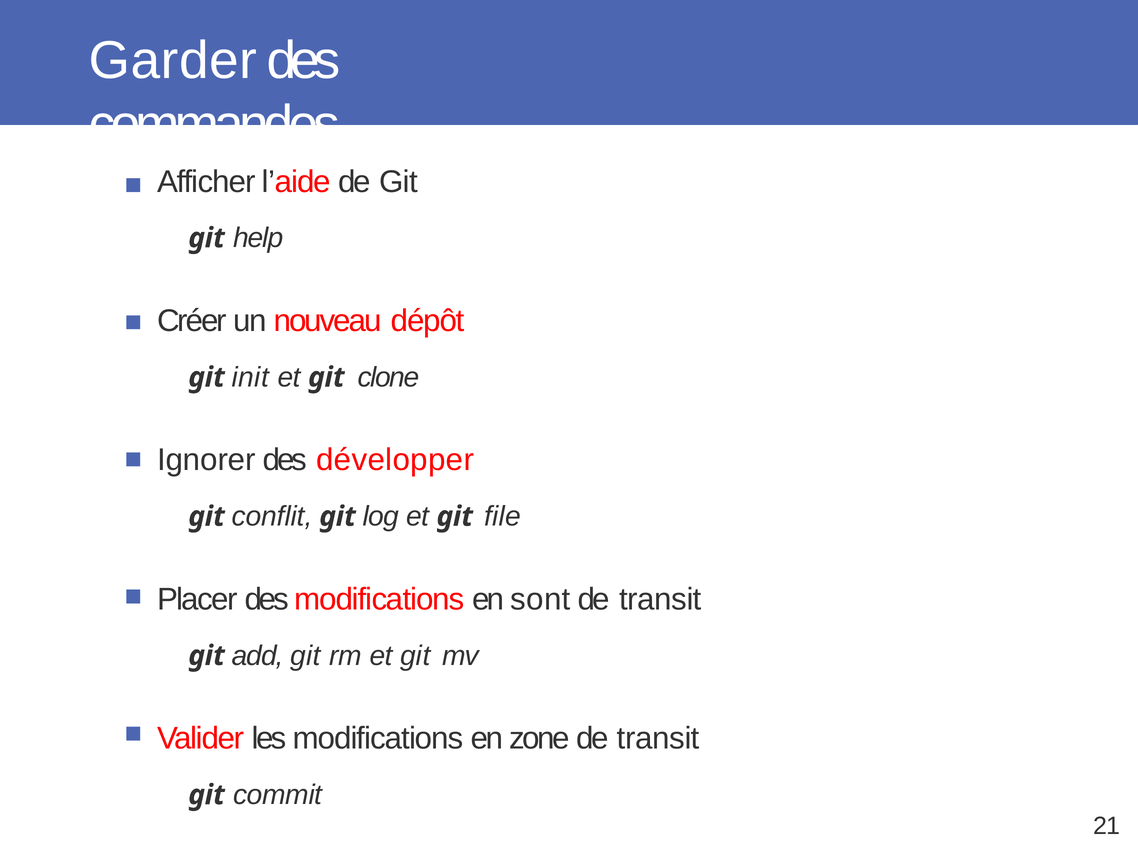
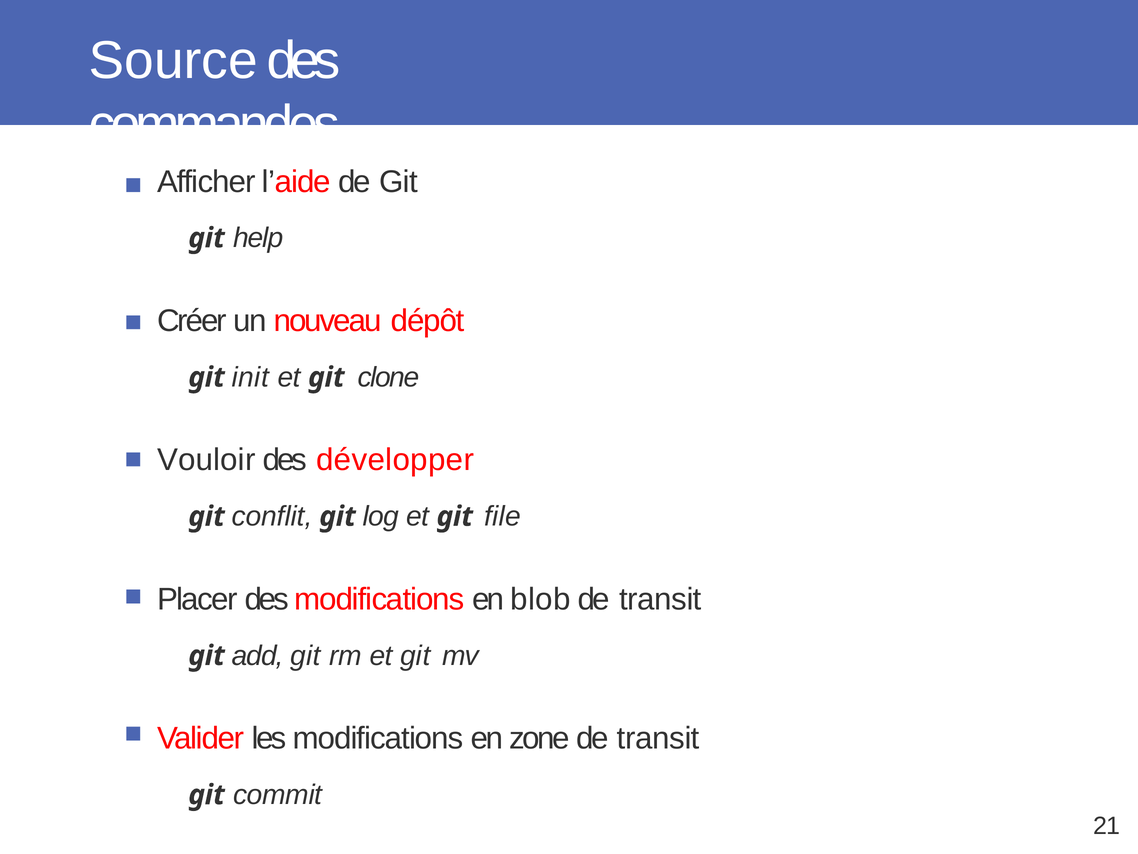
Garder: Garder -> Source (173, 61)
Ignorer: Ignorer -> Vouloir (206, 460)
sont: sont -> blob (541, 599)
